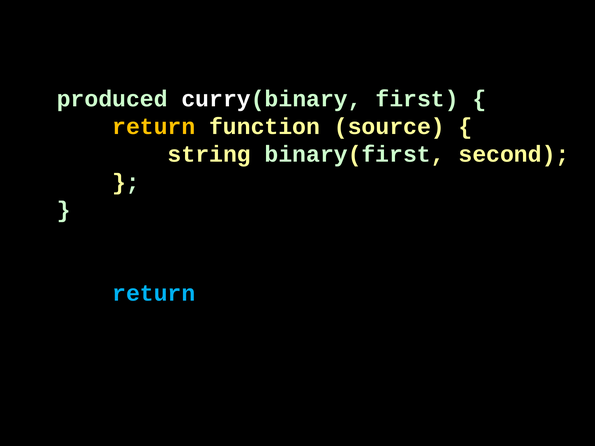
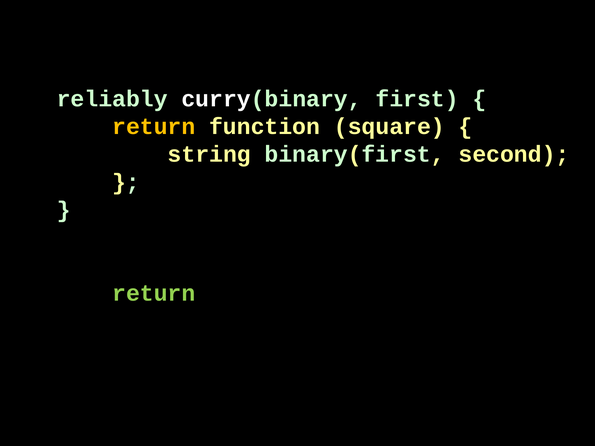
produced: produced -> reliably (112, 99)
source: source -> square (389, 127)
return colour: light blue -> light green (154, 293)
